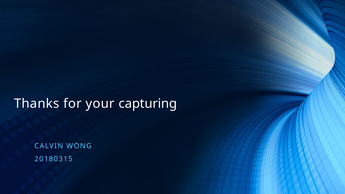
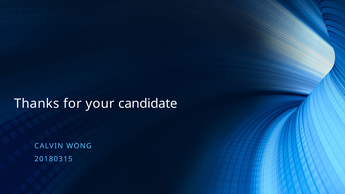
capturing: capturing -> candidate (148, 104)
